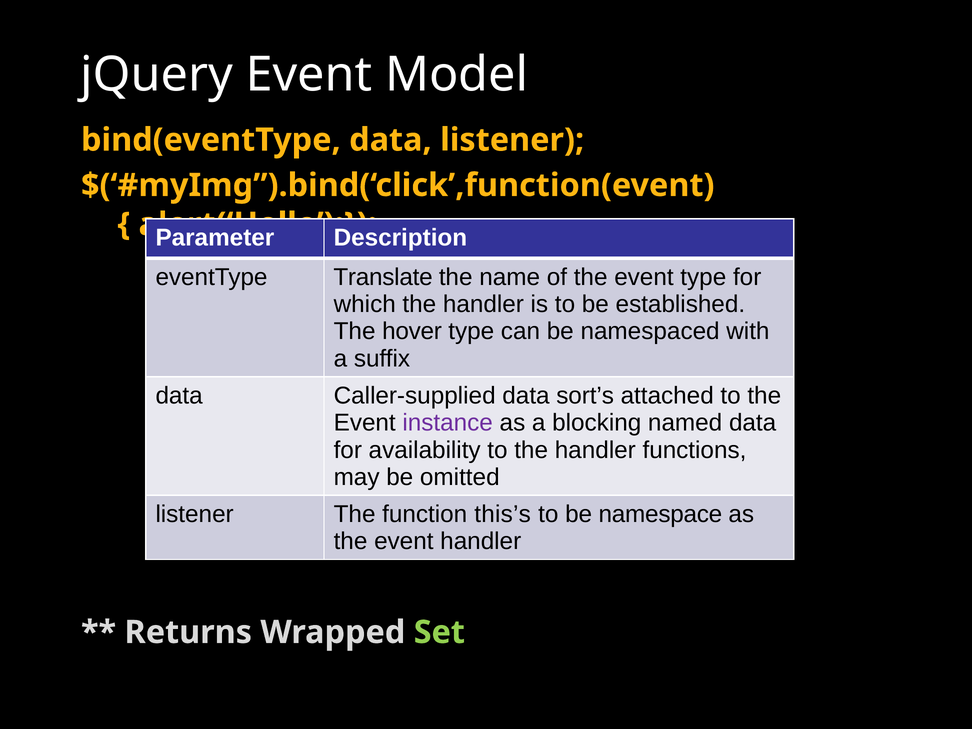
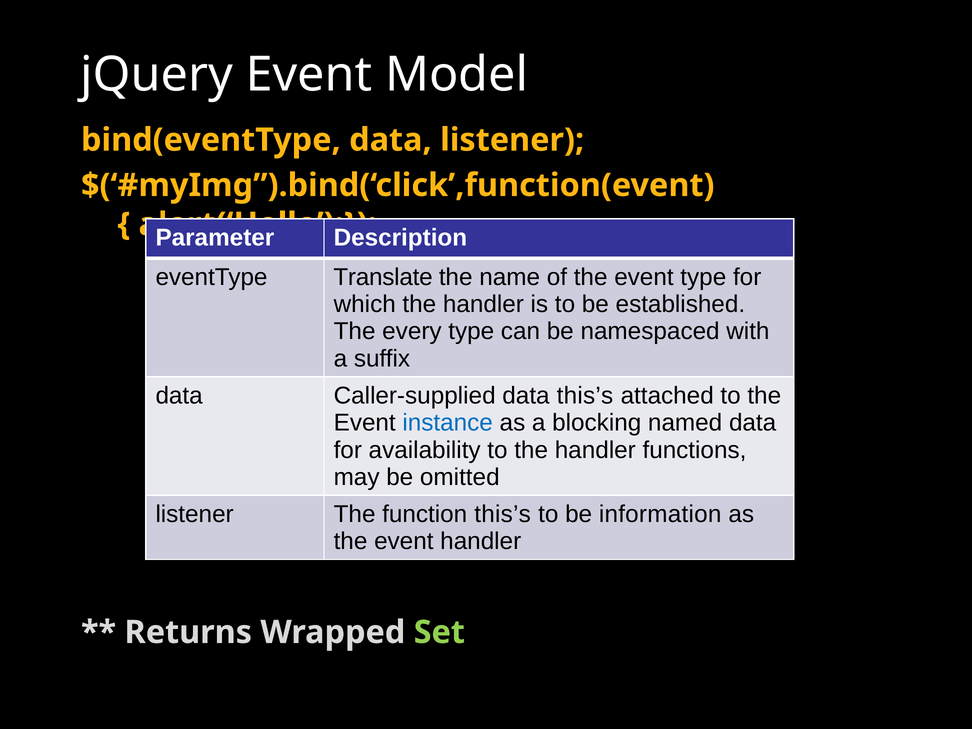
hover: hover -> every (412, 331)
data sort’s: sort’s -> this’s (585, 396)
instance colour: purple -> blue (448, 423)
namespace: namespace -> information (660, 514)
